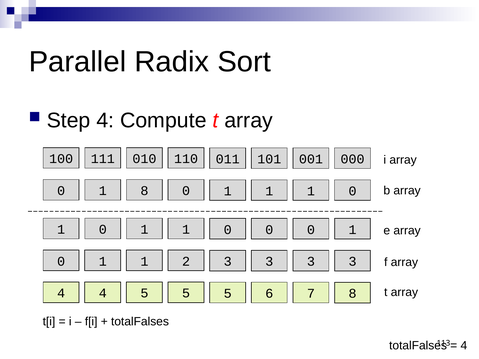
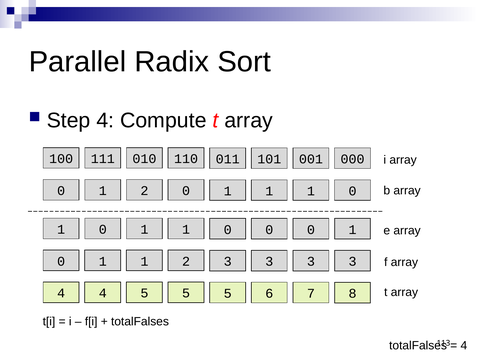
0 1 8: 8 -> 2 (144, 191)
